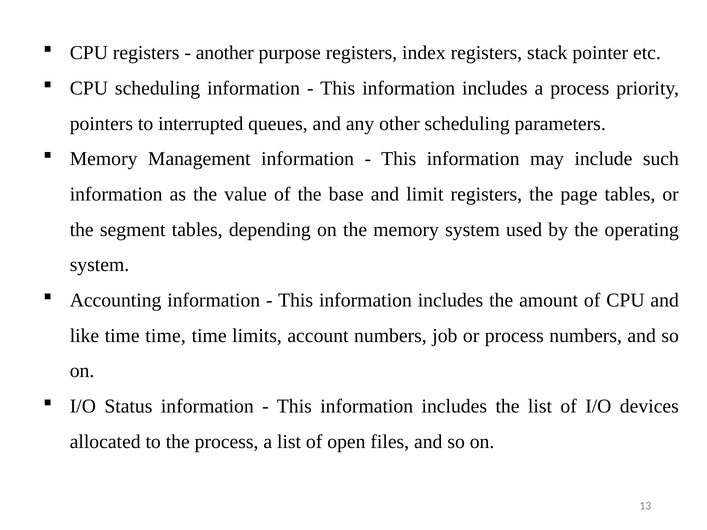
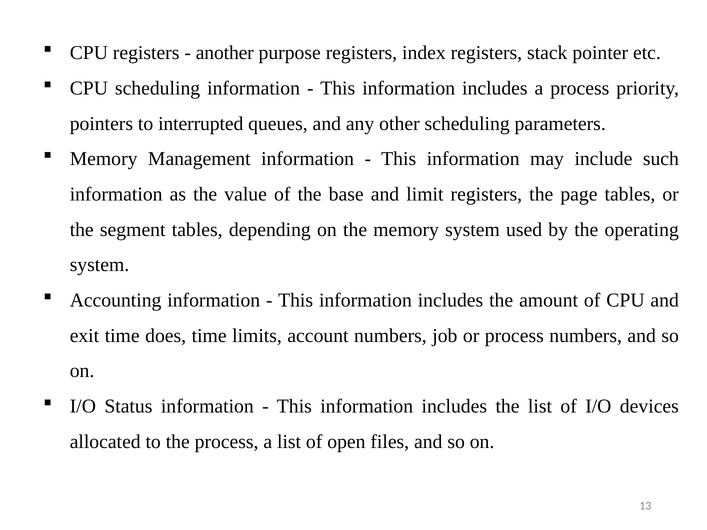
like: like -> exit (84, 336)
time: time -> does (166, 336)
